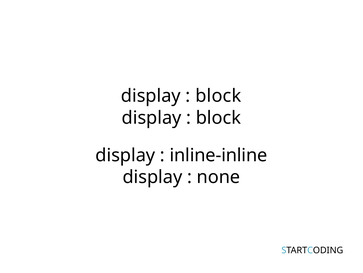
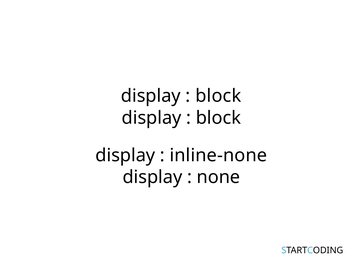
inline-inline: inline-inline -> inline-none (218, 155)
